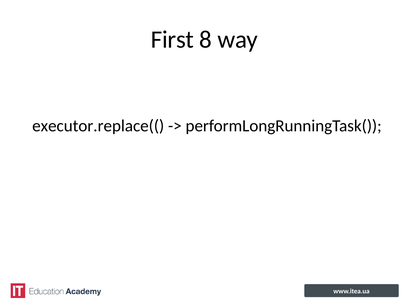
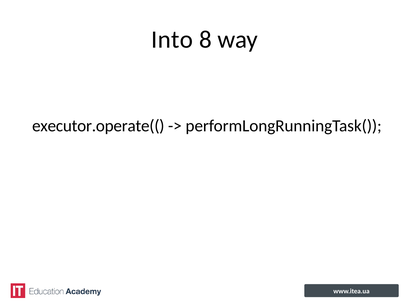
First: First -> Into (172, 40)
executor.replace((: executor.replace(( -> executor.operate(( (98, 126)
